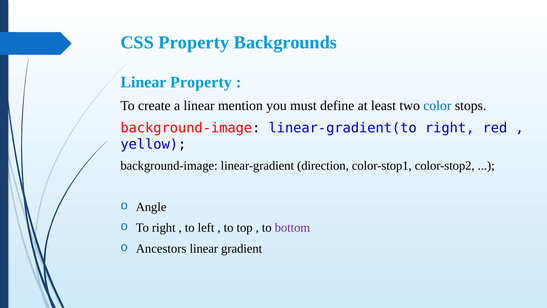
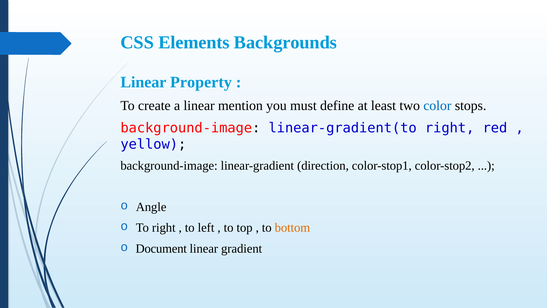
CSS Property: Property -> Elements (194, 42)
bottom colour: purple -> orange (292, 228)
Ancestors: Ancestors -> Document (161, 248)
